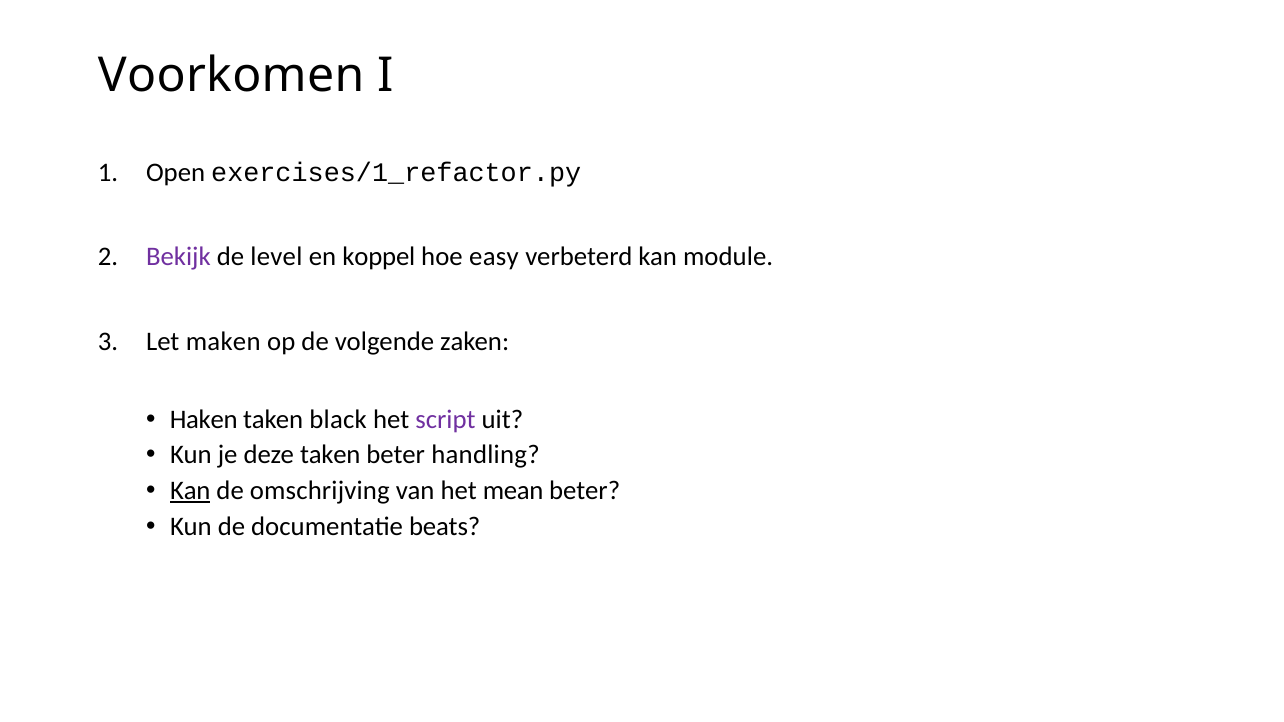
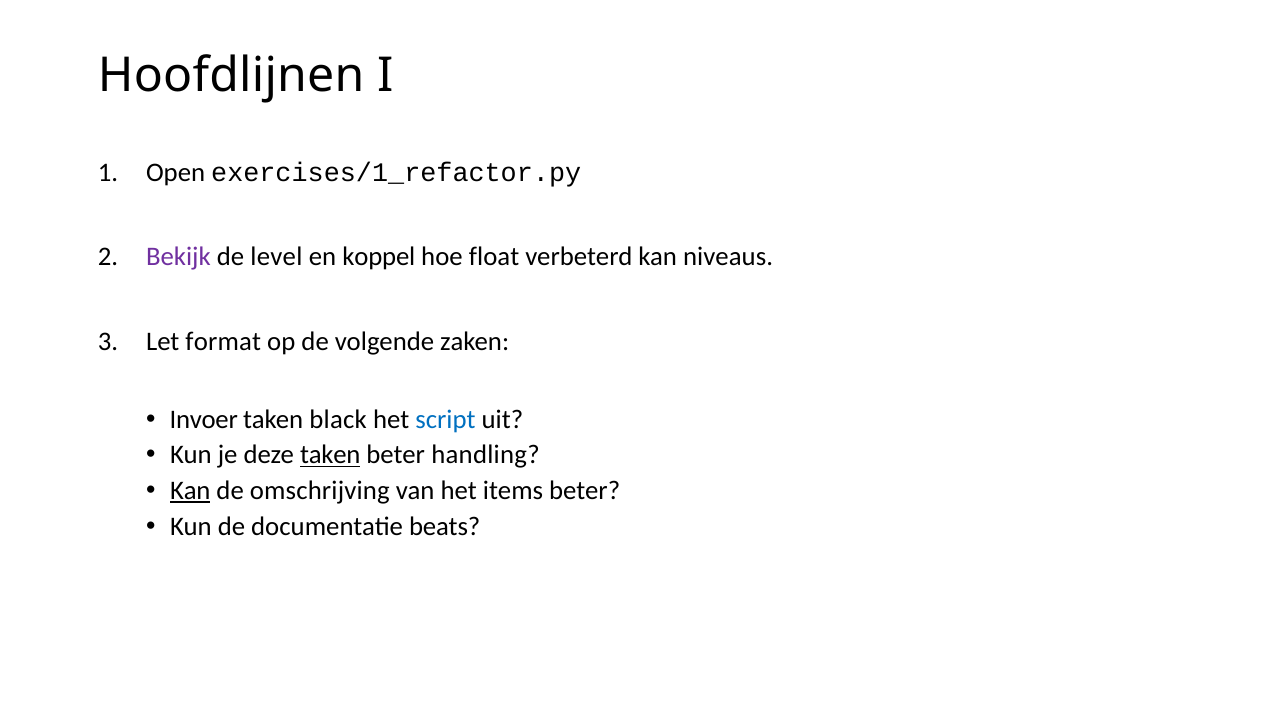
Voorkomen: Voorkomen -> Hoofdlijnen (231, 76)
easy: easy -> float (494, 257)
module: module -> niveaus (728, 257)
maken: maken -> format (223, 342)
Haken: Haken -> Invoer (204, 420)
script colour: purple -> blue (445, 420)
taken underline: none -> present (330, 455)
mean: mean -> items (513, 491)
